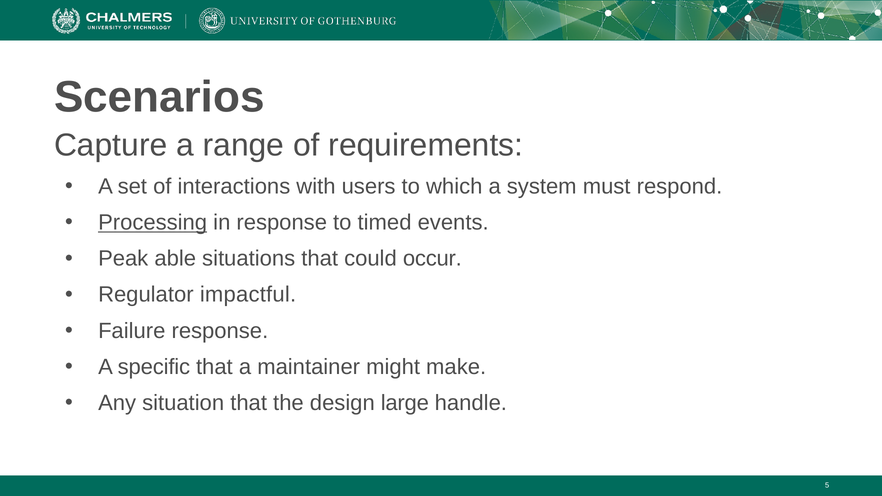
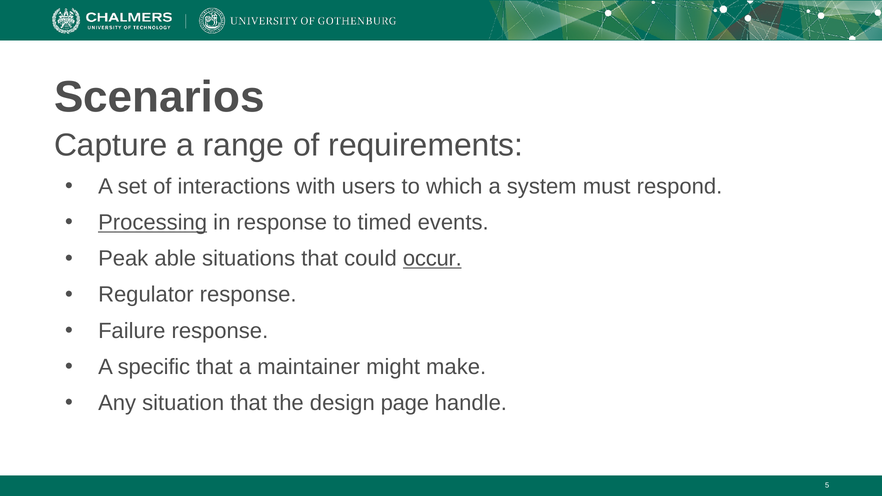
occur underline: none -> present (432, 259)
Regulator impactful: impactful -> response (248, 295)
large: large -> page (405, 403)
